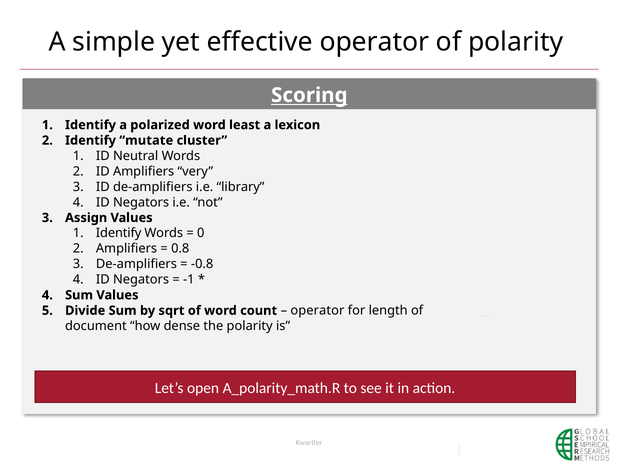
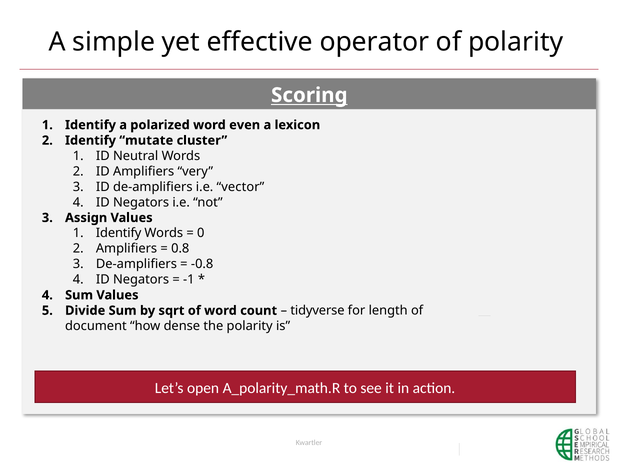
least: least -> even (245, 125)
library: library -> vector (240, 187)
operator: operator -> tidyverse (317, 310)
